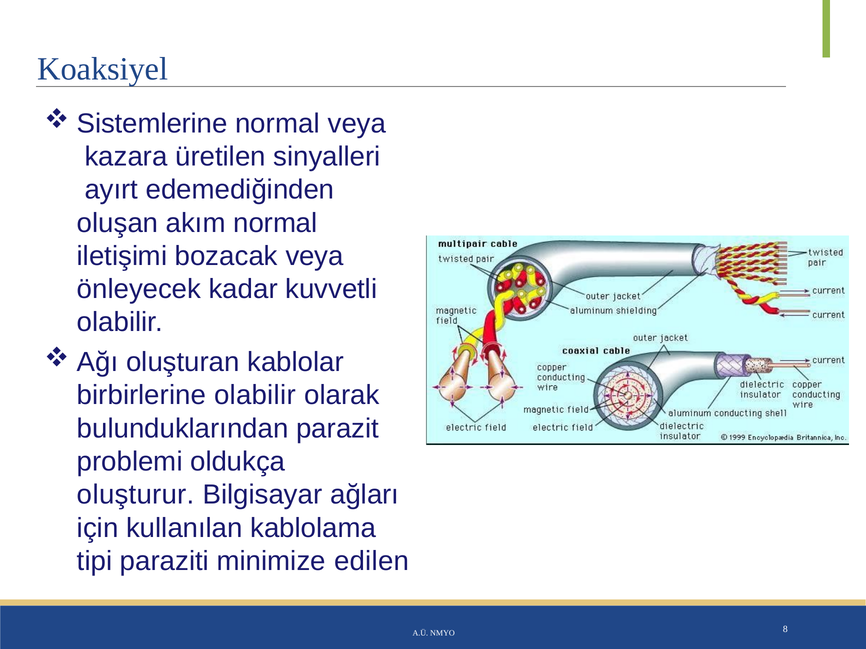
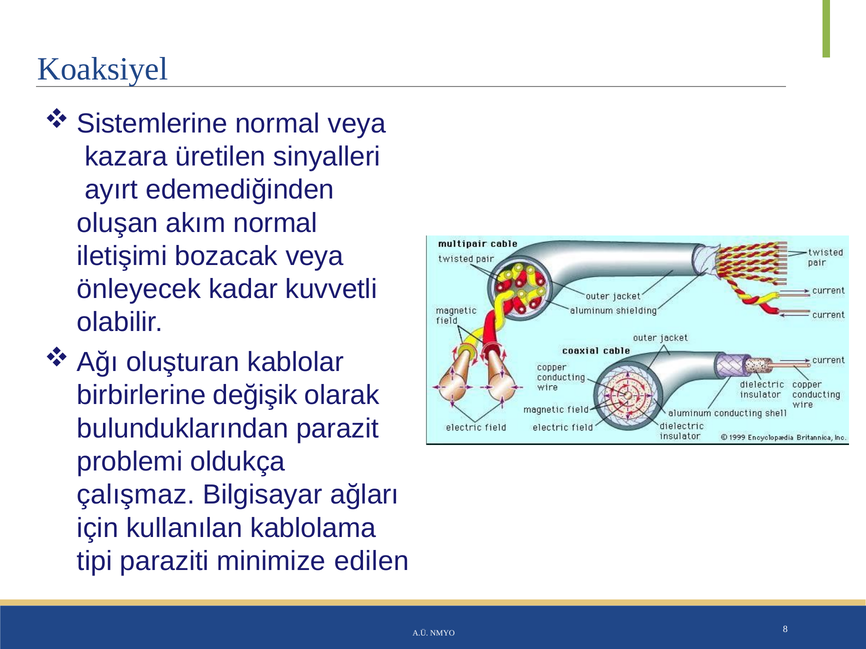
birbirlerine olabilir: olabilir -> değişik (255, 396)
oluşturur: oluşturur -> çalışmaz (136, 495)
